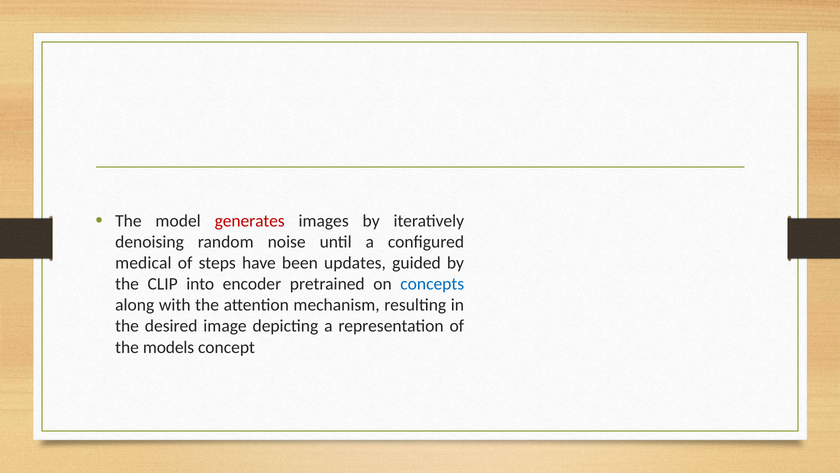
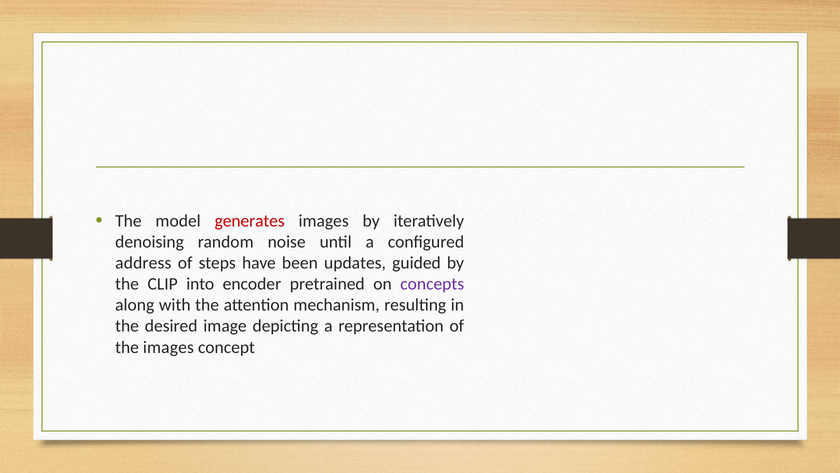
medical: medical -> address (143, 263)
concepts colour: blue -> purple (432, 284)
the models: models -> images (168, 347)
